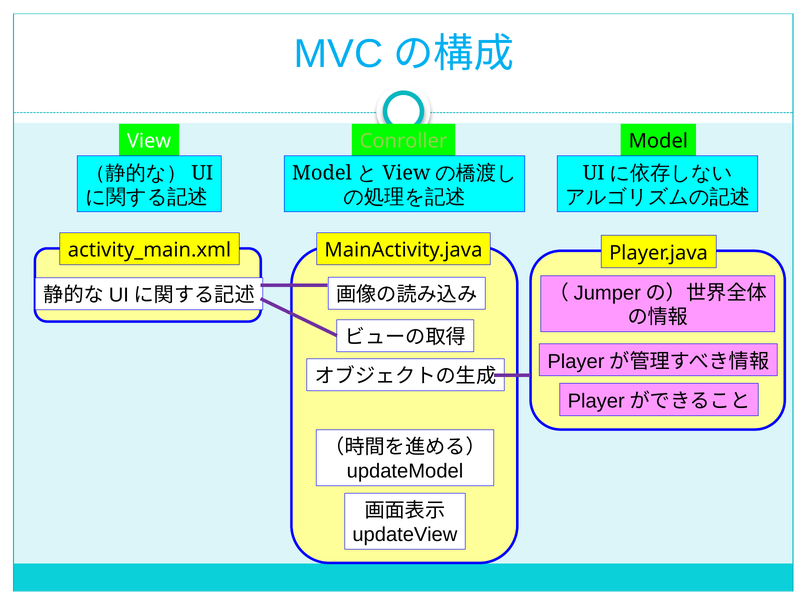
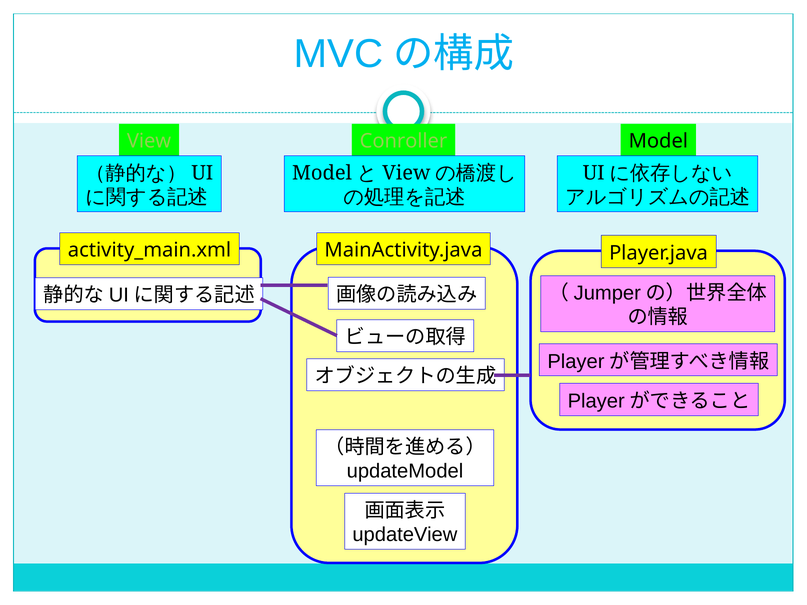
View colour: white -> light green (149, 141)
